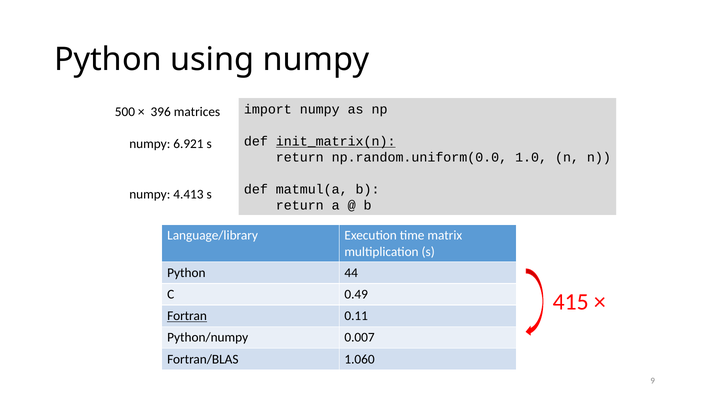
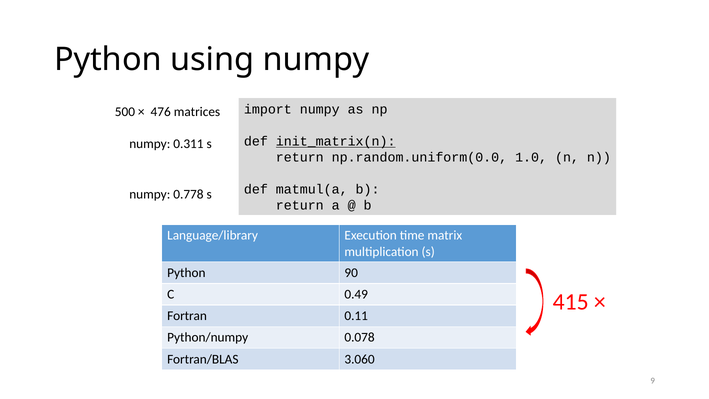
396: 396 -> 476 (161, 112)
6.921: 6.921 -> 0.311 (188, 144)
4.413: 4.413 -> 0.778 (188, 194)
44: 44 -> 90 (351, 273)
Fortran underline: present -> none (187, 316)
0.007: 0.007 -> 0.078 (360, 337)
1.060: 1.060 -> 3.060 (360, 359)
